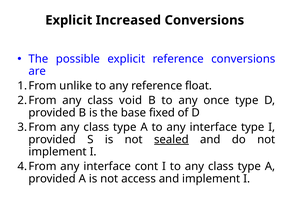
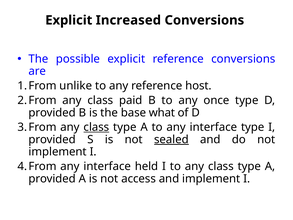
float: float -> host (198, 86)
void: void -> paid (131, 100)
fixed: fixed -> what (162, 113)
class underline: none -> present (96, 127)
cont: cont -> held (147, 166)
